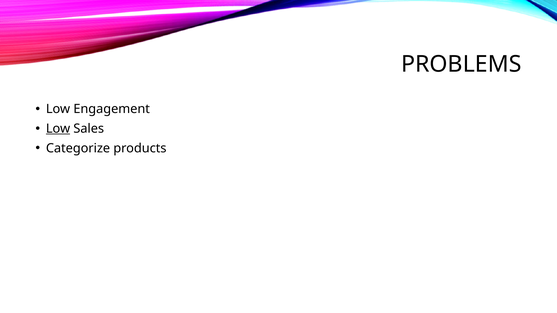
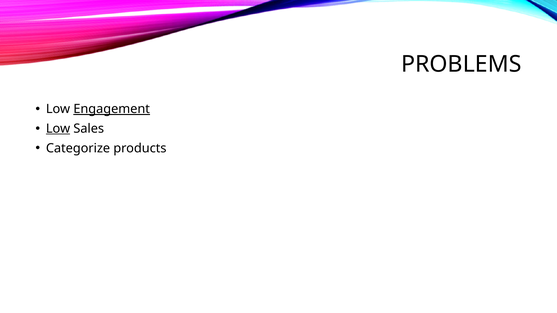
Engagement underline: none -> present (112, 109)
